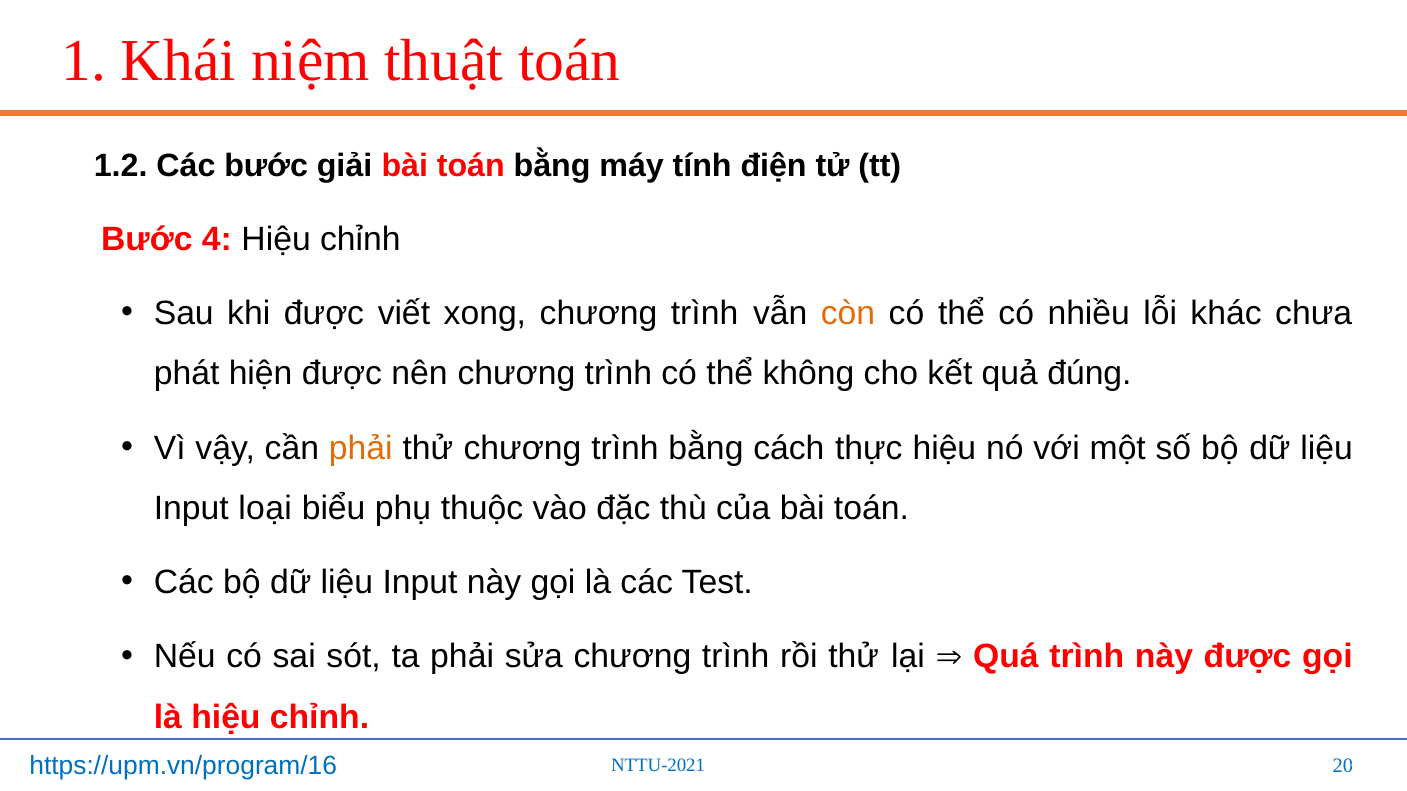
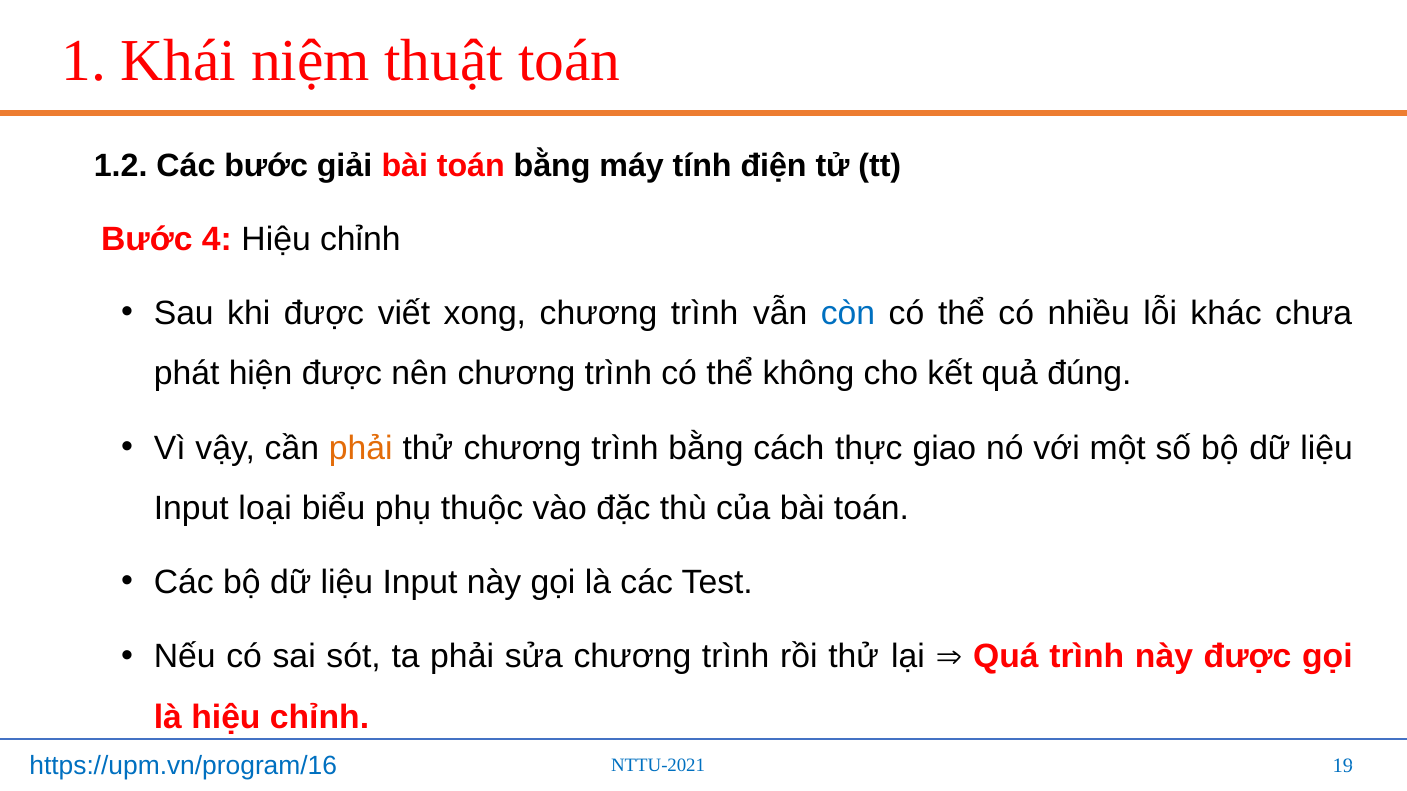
còn colour: orange -> blue (848, 313)
thực hiệu: hiệu -> giao (944, 448)
20: 20 -> 19 (1343, 767)
